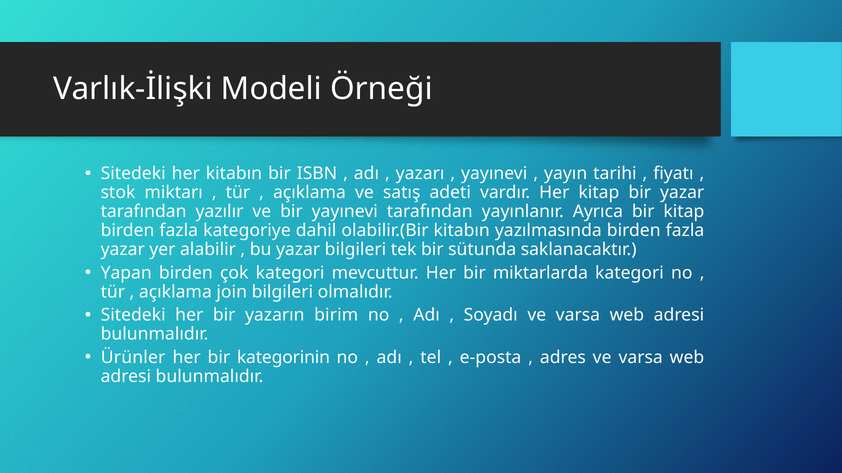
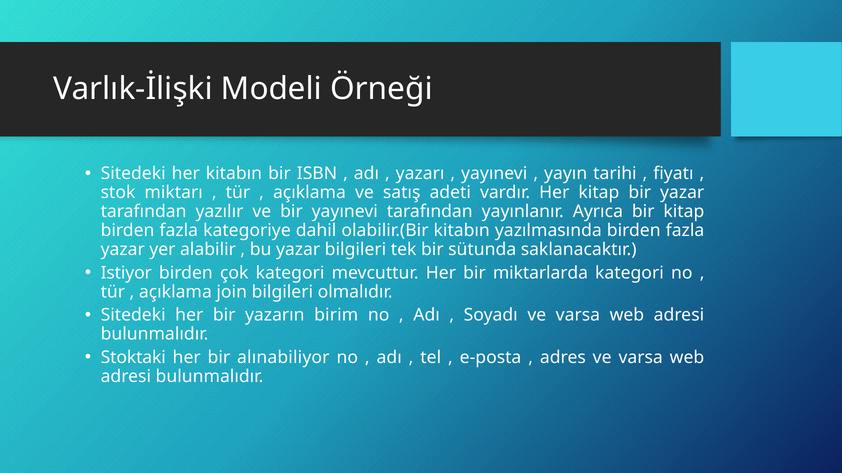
Yapan: Yapan -> Istiyor (126, 273)
Ürünler: Ürünler -> Stoktaki (133, 358)
kategorinin: kategorinin -> alınabiliyor (283, 358)
